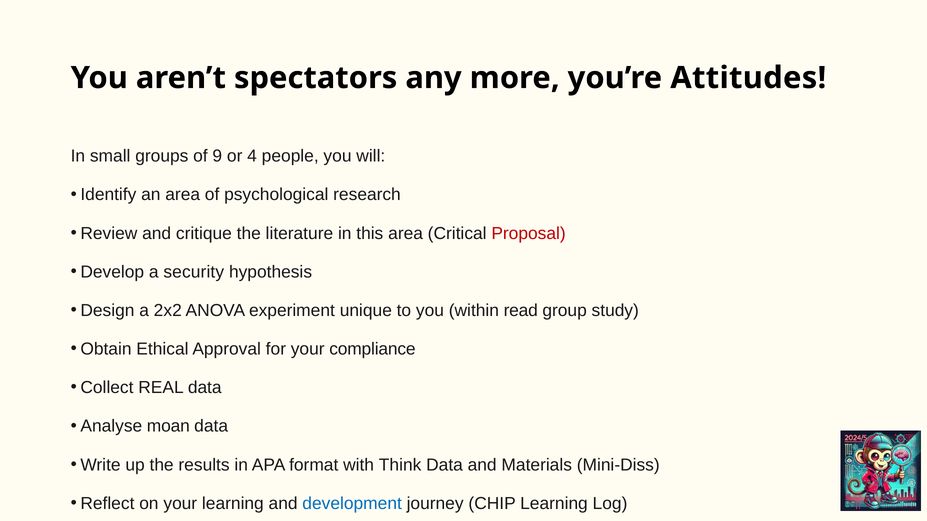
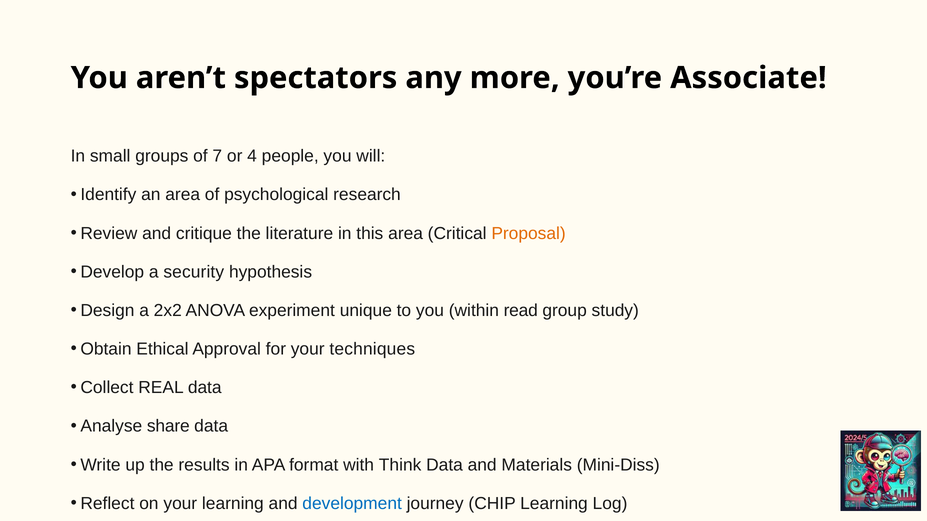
Attitudes: Attitudes -> Associate (748, 78)
9: 9 -> 7 (217, 156)
Proposal colour: red -> orange (529, 233)
compliance: compliance -> techniques (372, 349)
moan: moan -> share (168, 427)
